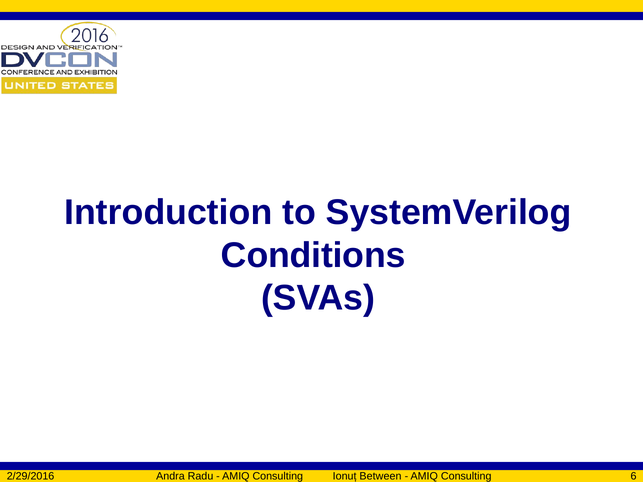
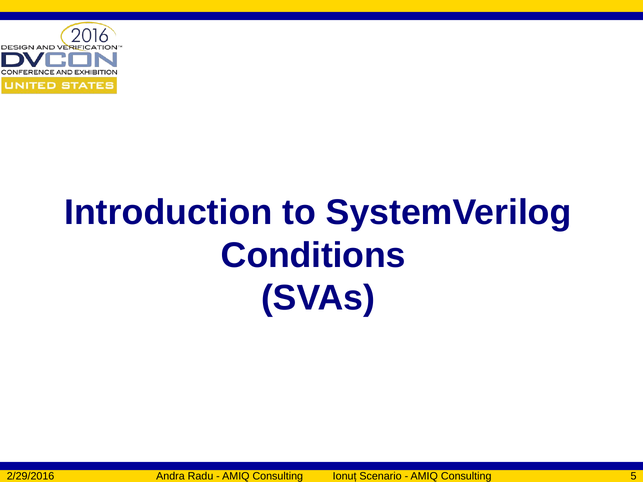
Between: Between -> Scenario (381, 477)
6: 6 -> 5 (634, 477)
